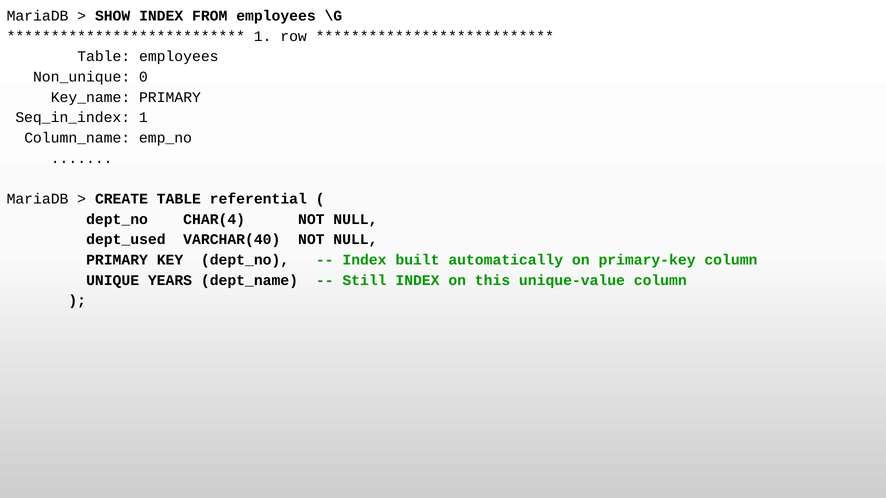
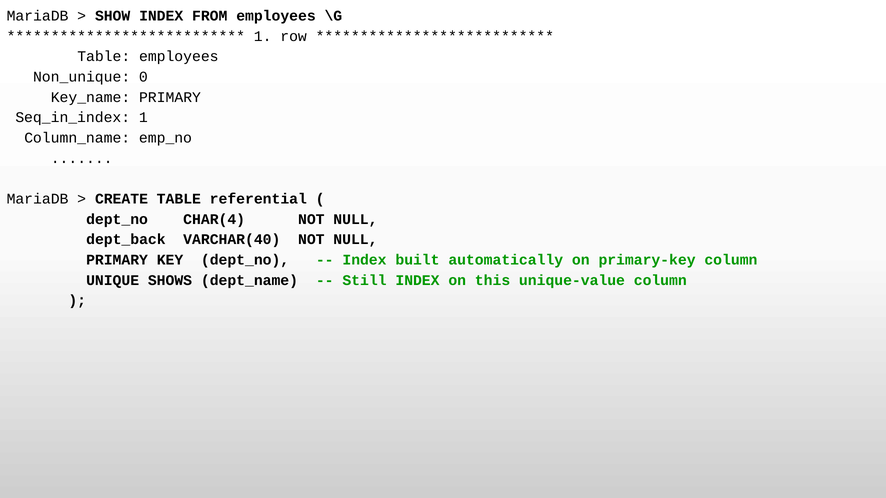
dept_used: dept_used -> dept_back (126, 240)
YEARS: YEARS -> SHOWS (170, 280)
